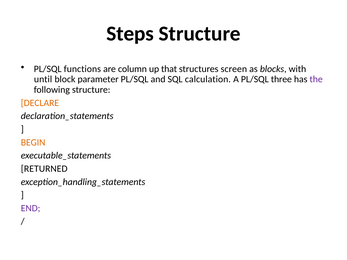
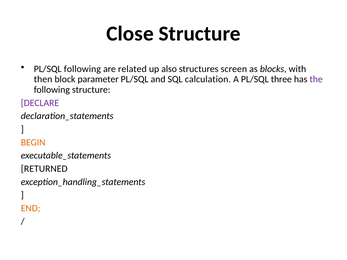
Steps: Steps -> Close (130, 34)
PL/SQL functions: functions -> following (82, 69)
column: column -> related (132, 69)
that: that -> also (169, 69)
until: until -> then (43, 79)
DECLARE colour: orange -> purple (40, 103)
END colour: purple -> orange (31, 208)
